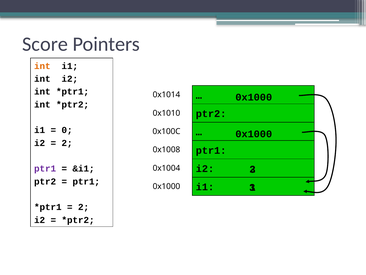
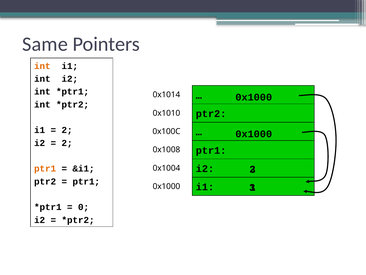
Score: Score -> Same (45, 44)
0: 0 -> 2 (67, 130)
ptr1 colour: purple -> orange (45, 168)
2: 2 -> 0 (84, 207)
